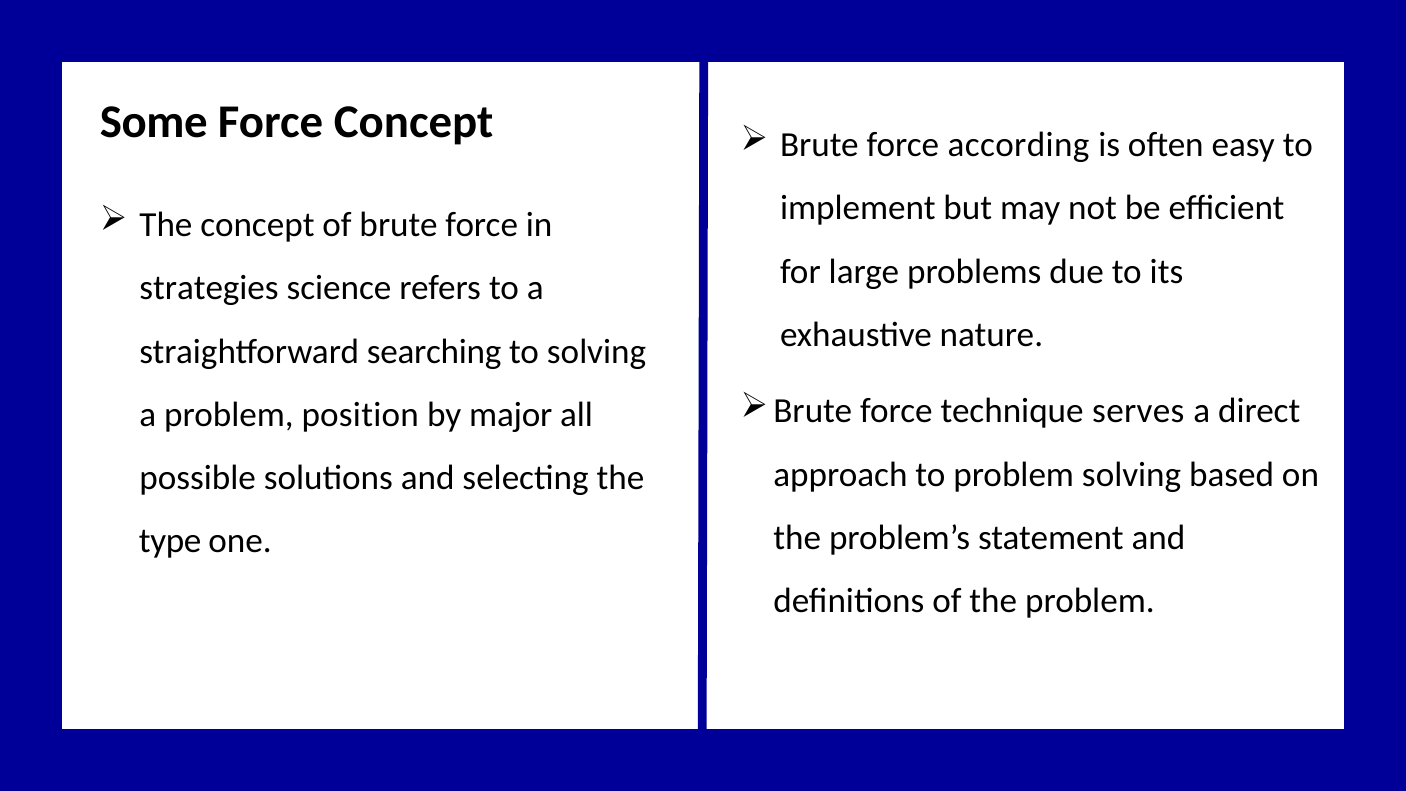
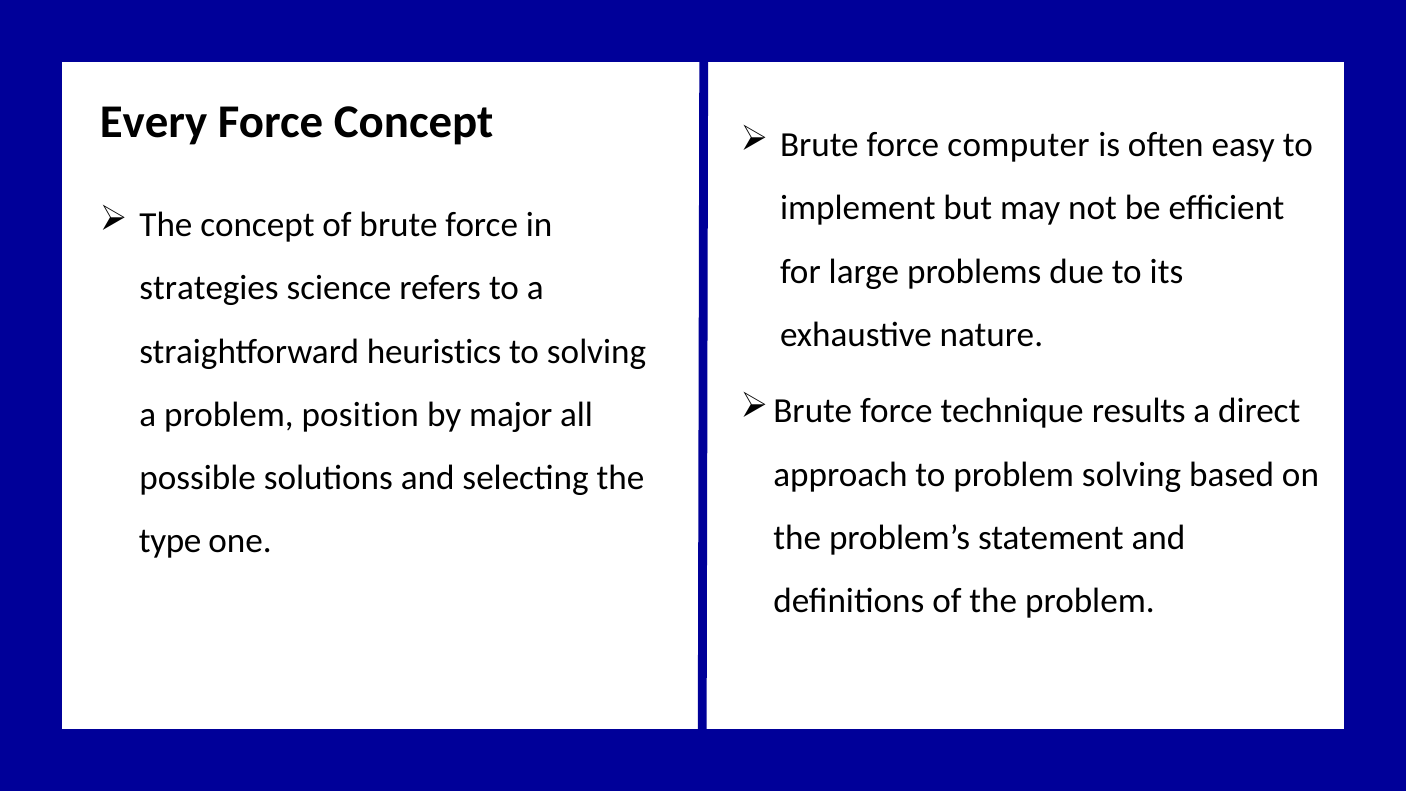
Some: Some -> Every (154, 122)
according: according -> computer (1019, 145)
searching: searching -> heuristics (434, 351)
serves: serves -> results (1139, 411)
